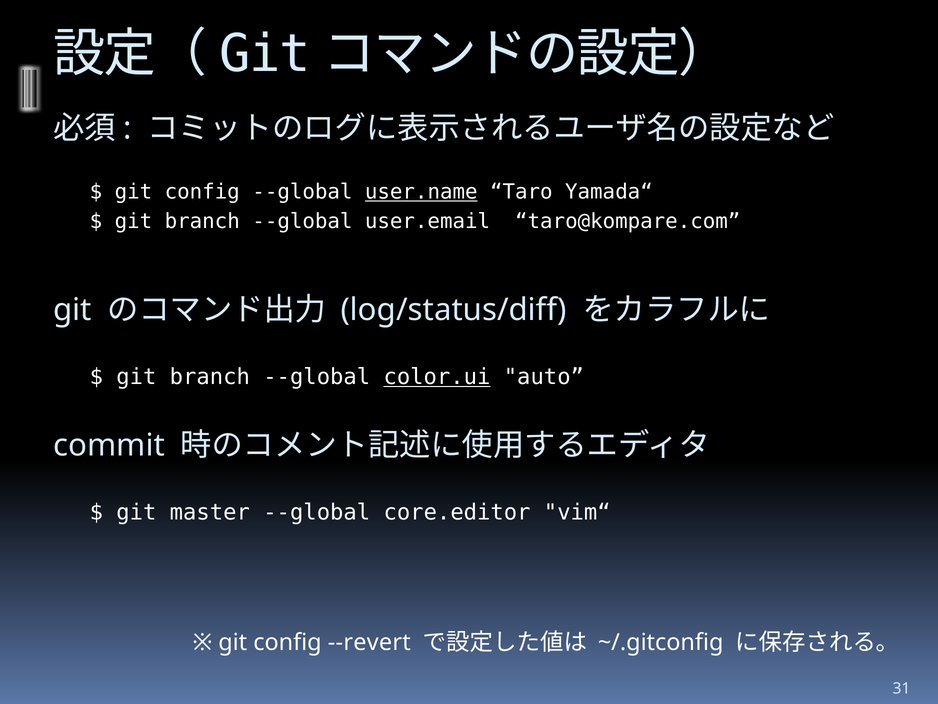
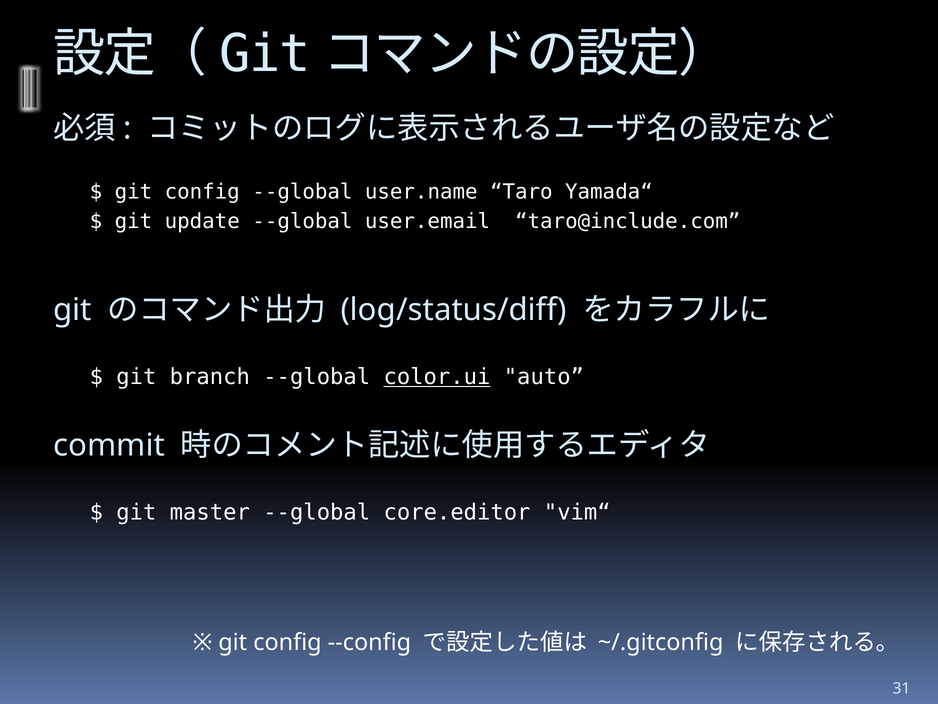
user.name underline: present -> none (421, 192)
branch: branch -> update (202, 221)
taro@kompare.com: taro@kompare.com -> taro@include.com (628, 221)
--revert: --revert -> --config (369, 642)
